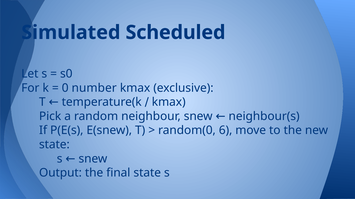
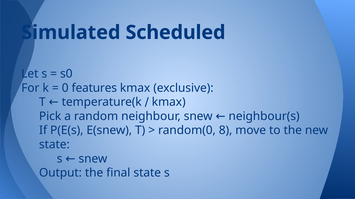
number: number -> features (94, 88)
6: 6 -> 8 (226, 131)
